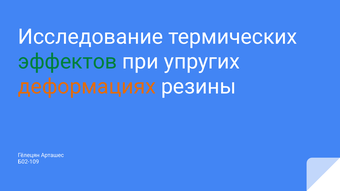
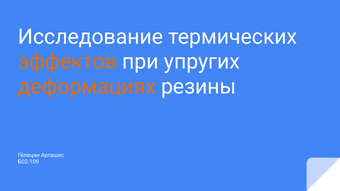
эффектов colour: green -> orange (67, 62)
